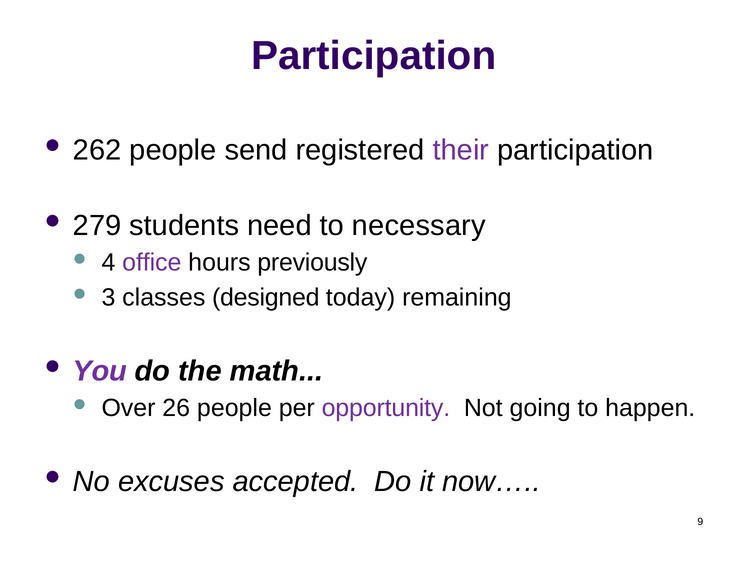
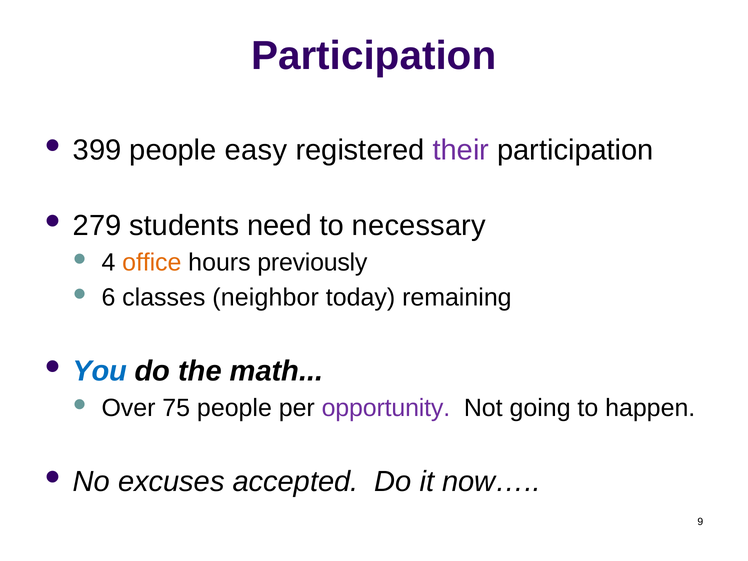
262: 262 -> 399 (97, 150)
send: send -> easy (256, 150)
office colour: purple -> orange (152, 263)
3: 3 -> 6 (108, 298)
designed: designed -> neighbor (266, 298)
You colour: purple -> blue (100, 371)
26: 26 -> 75 (176, 408)
